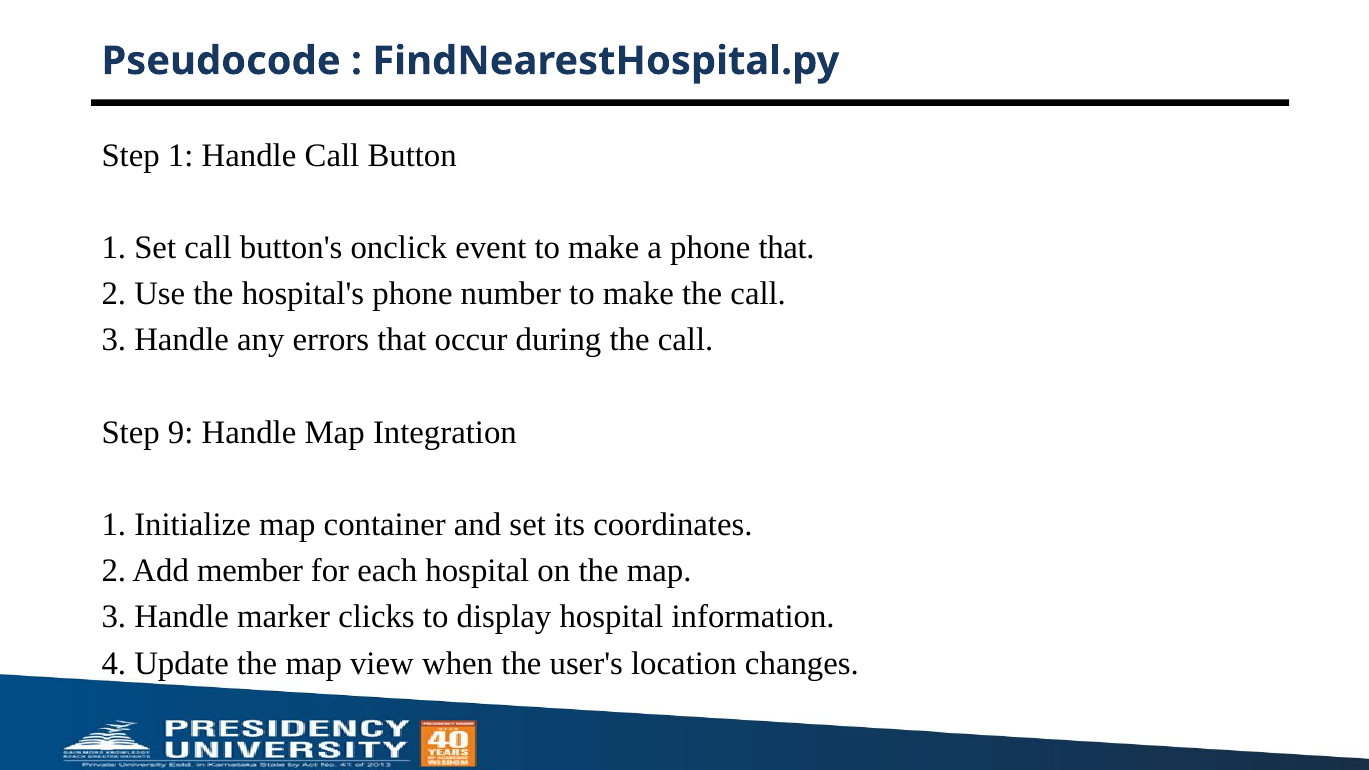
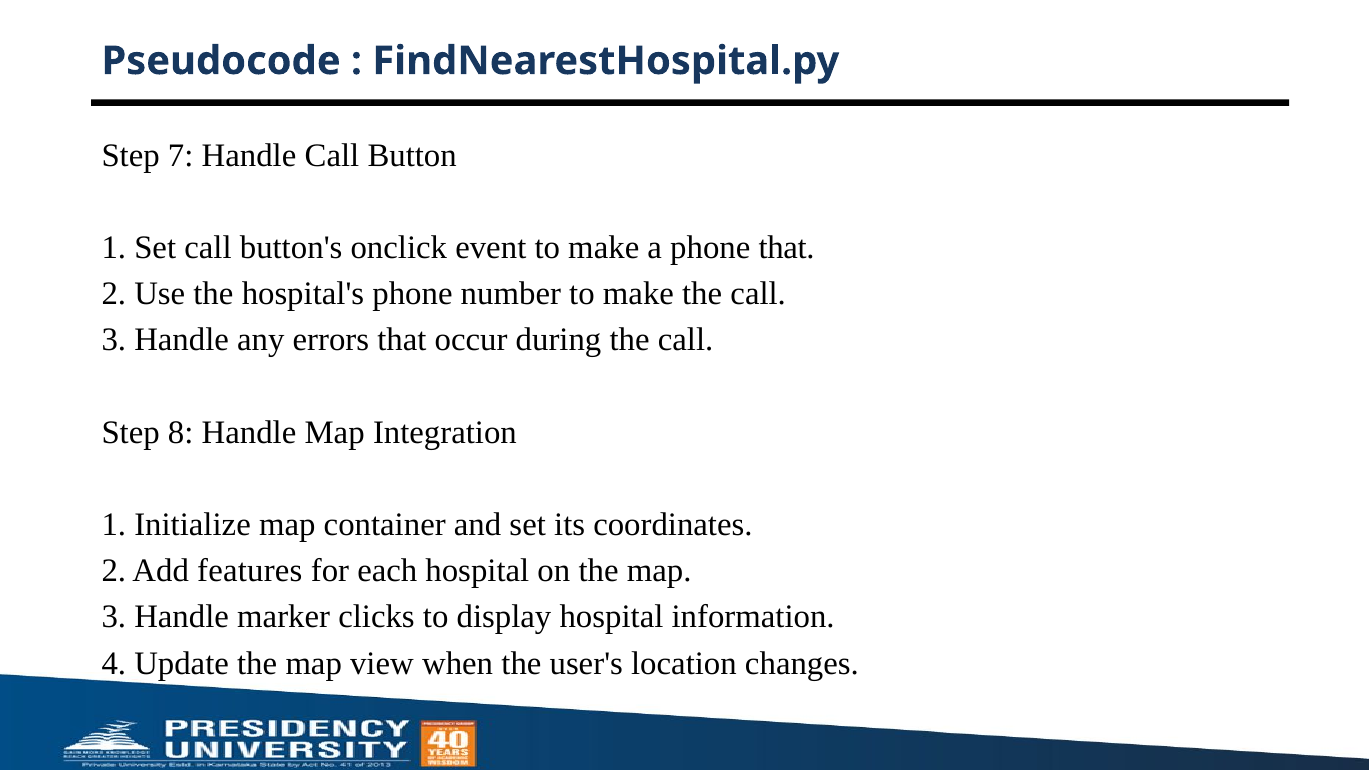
Step 1: 1 -> 7 (181, 155)
9: 9 -> 8 (181, 432)
member: member -> features (250, 571)
